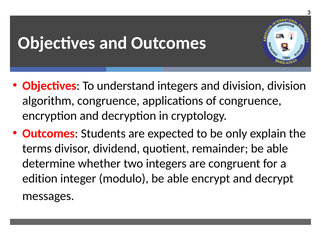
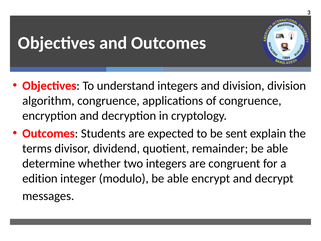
only: only -> sent (236, 133)
